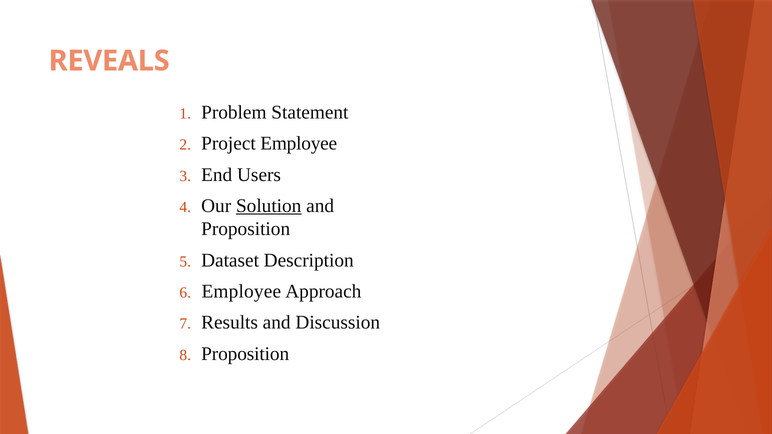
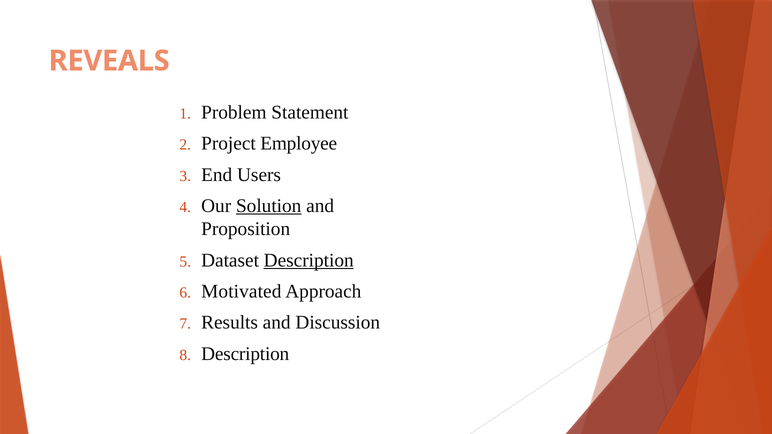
Description underline: none -> present (309, 260)
Employee: Employee -> Motivated (241, 292)
Proposition: Proposition -> Description (245, 354)
